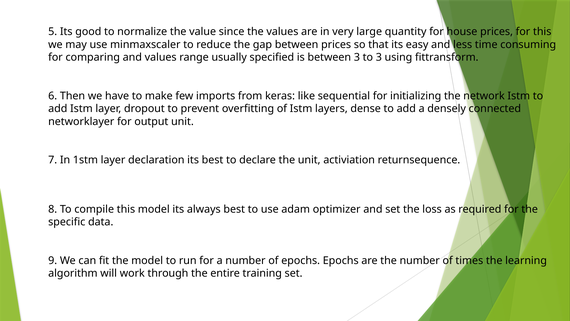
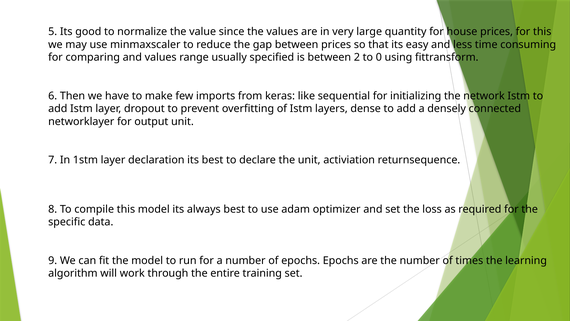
between 3: 3 -> 2 (357, 57)
to 3: 3 -> 0 (379, 57)
